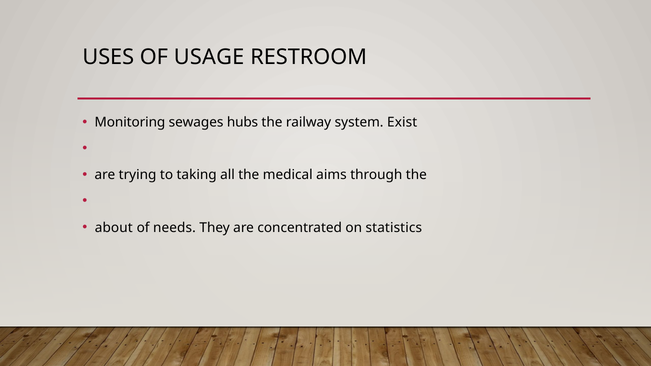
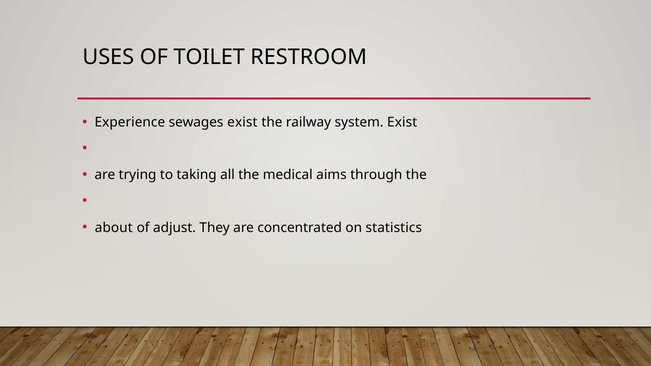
USAGE: USAGE -> TOILET (209, 57)
Monitoring: Monitoring -> Experience (130, 122)
sewages hubs: hubs -> exist (242, 122)
needs: needs -> adjust (175, 228)
